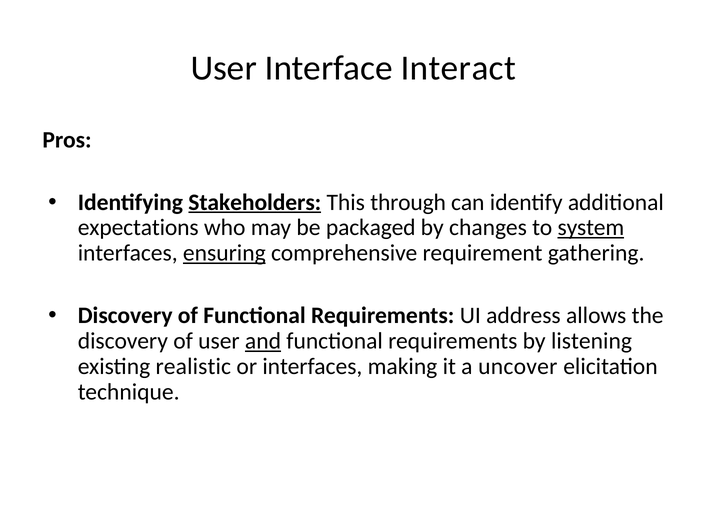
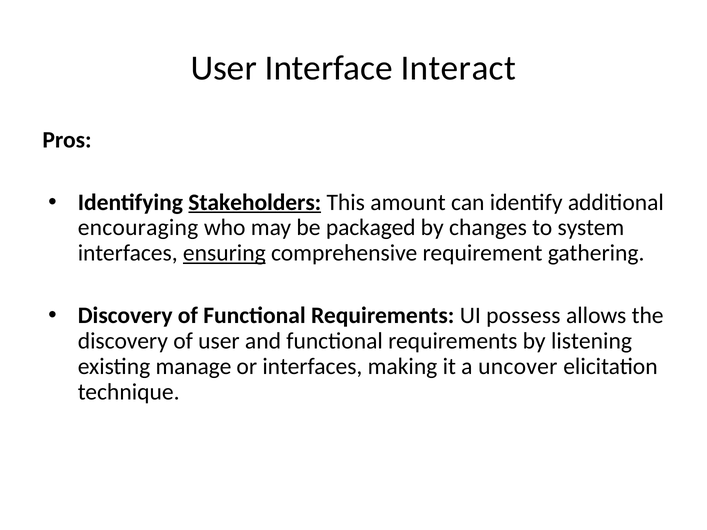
through: through -> amount (408, 202)
expectations: expectations -> encouraging (138, 228)
system underline: present -> none (591, 228)
address: address -> possess (523, 316)
and underline: present -> none (263, 341)
realistic: realistic -> manage (193, 367)
